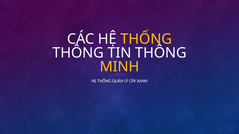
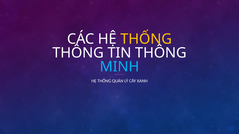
MINH colour: yellow -> light blue (119, 67)
